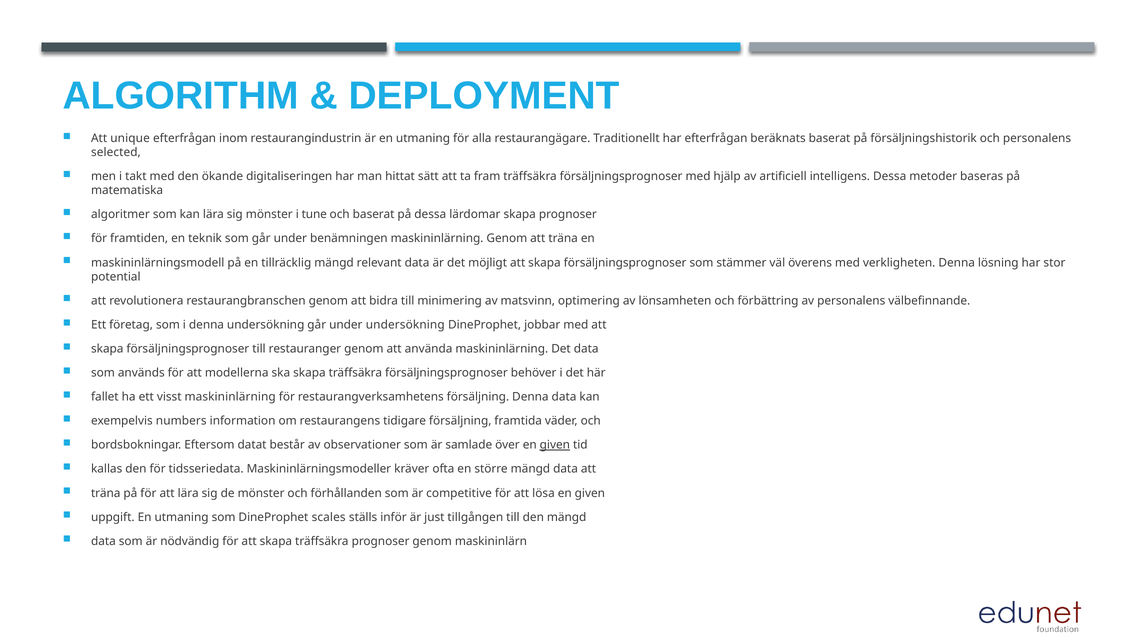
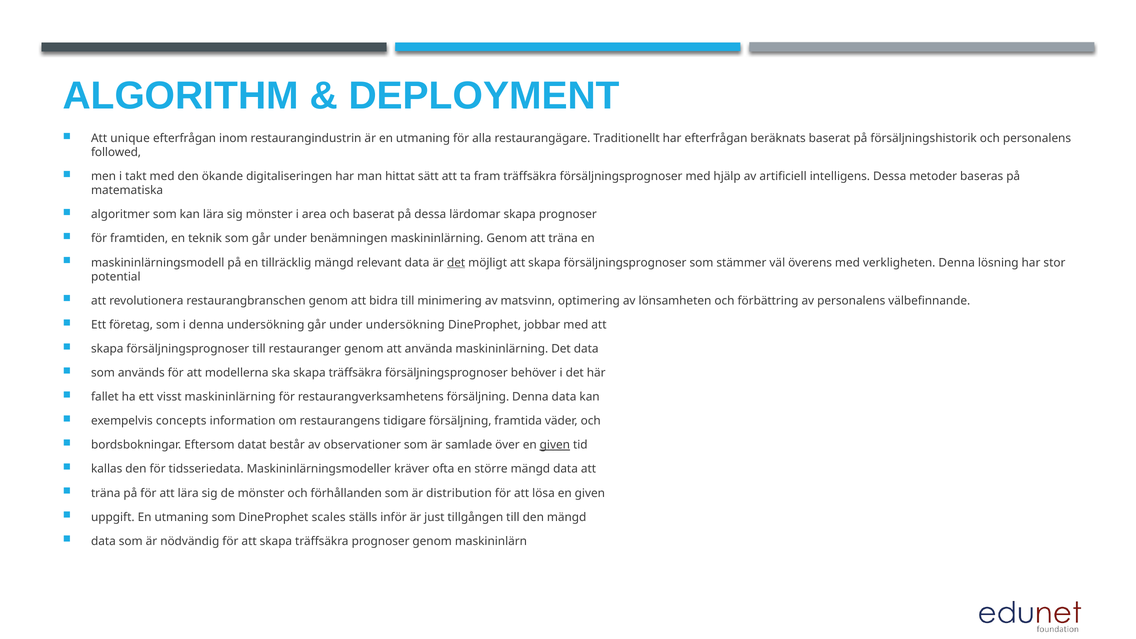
selected: selected -> followed (116, 152)
tune: tune -> area (314, 214)
det underline: none -> present (456, 263)
numbers: numbers -> concepts (181, 421)
competitive: competitive -> distribution (459, 493)
